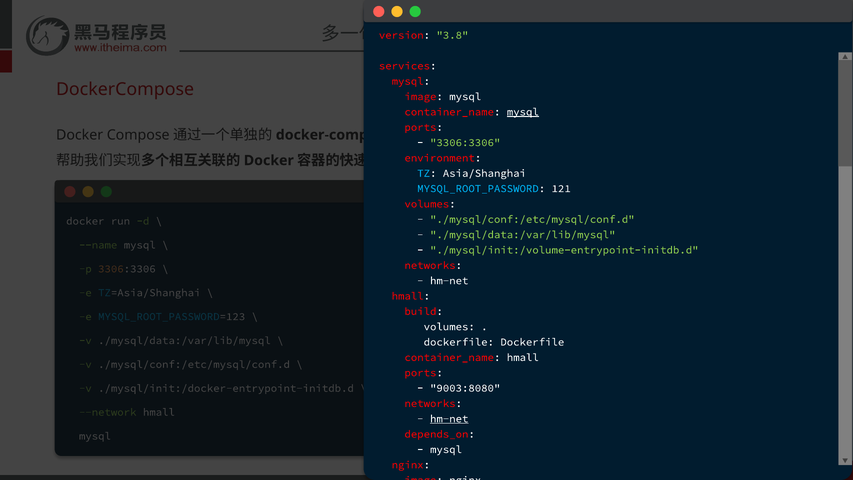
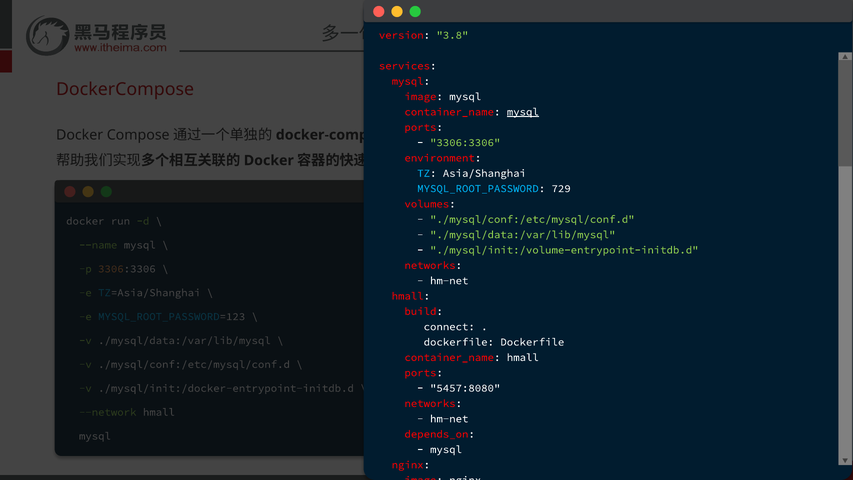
121: 121 -> 729 (561, 189)
volumes: volumes -> connect (449, 327)
9003:8080: 9003:8080 -> 5457:8080 (465, 388)
hm-net underline: present -> none (449, 419)
